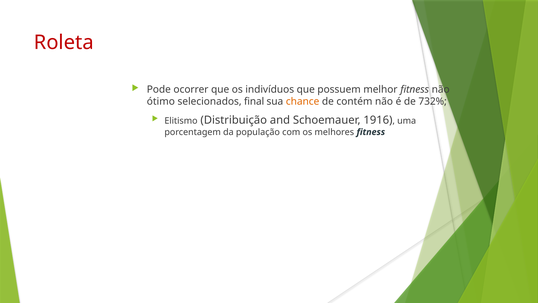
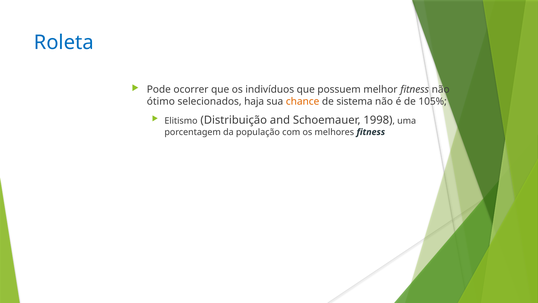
Roleta colour: red -> blue (64, 42)
final: final -> haja (254, 101)
contém: contém -> sistema (354, 101)
732%: 732% -> 105% (433, 101)
1916: 1916 -> 1998 (378, 120)
